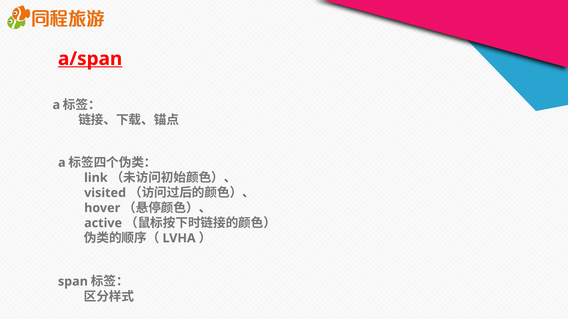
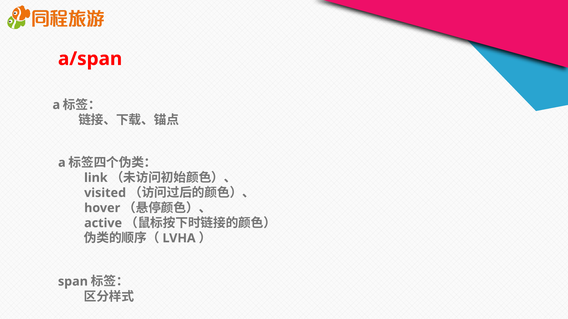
a/span underline: present -> none (90, 59)
